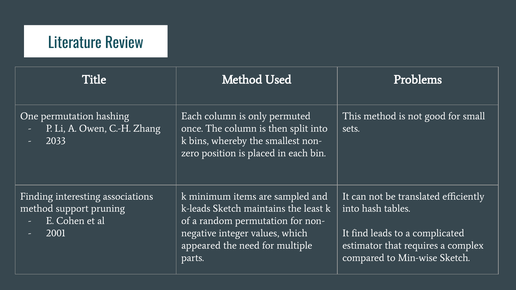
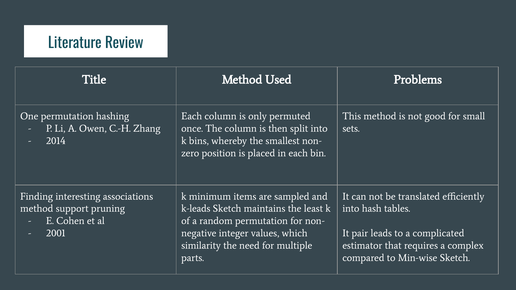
2033: 2033 -> 2014 (56, 141)
find: find -> pair (360, 233)
appeared: appeared -> similarity (201, 246)
